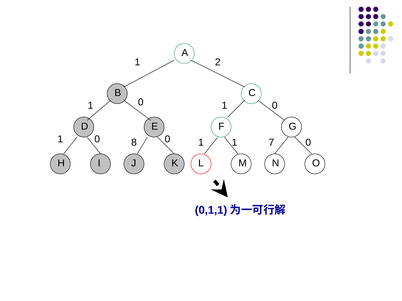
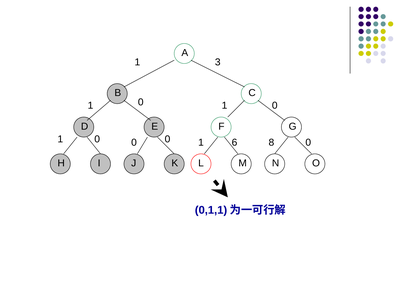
2: 2 -> 3 (218, 62)
1 8: 8 -> 0 (134, 143)
0 1: 1 -> 6 (235, 143)
7: 7 -> 8 (271, 143)
